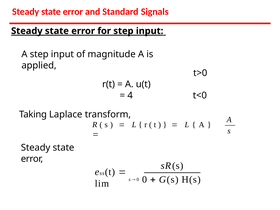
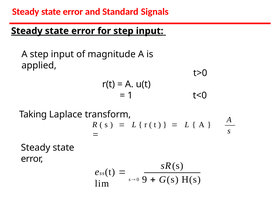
4: 4 -> 1 (130, 95)
0: 0 -> 9 (145, 180)
